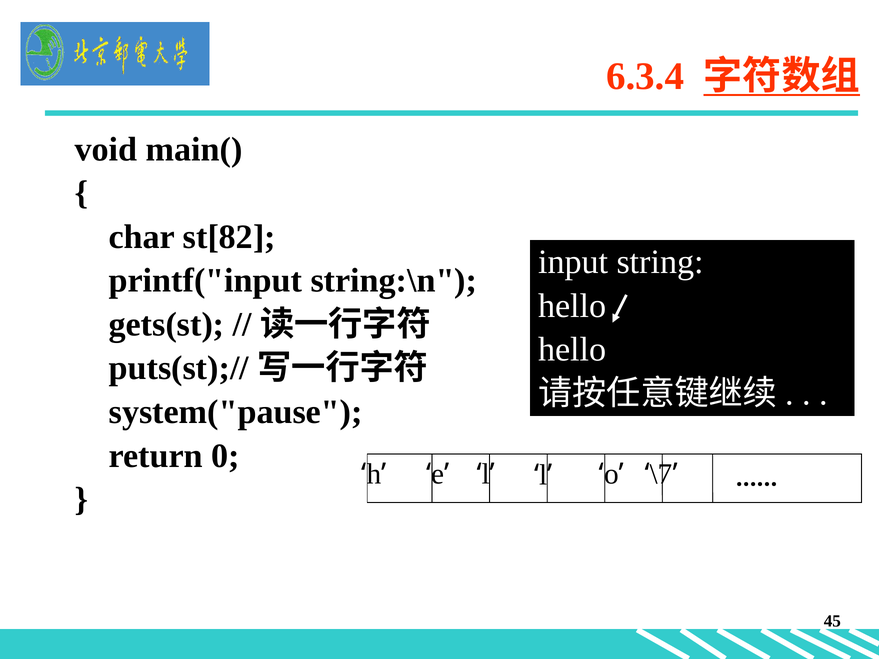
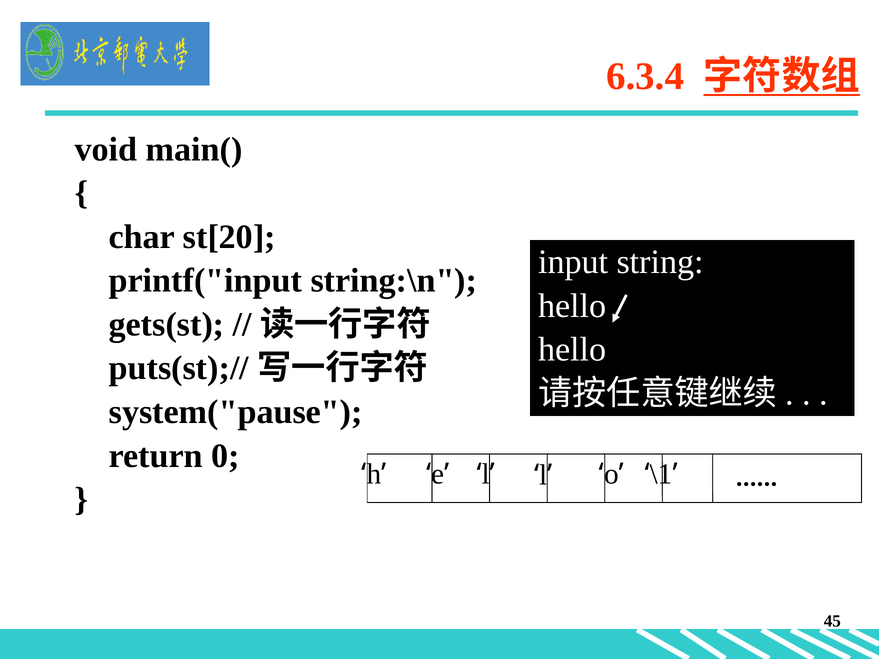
st[82: st[82 -> st[20 (229, 237)
\7: \7 -> \1 (661, 474)
